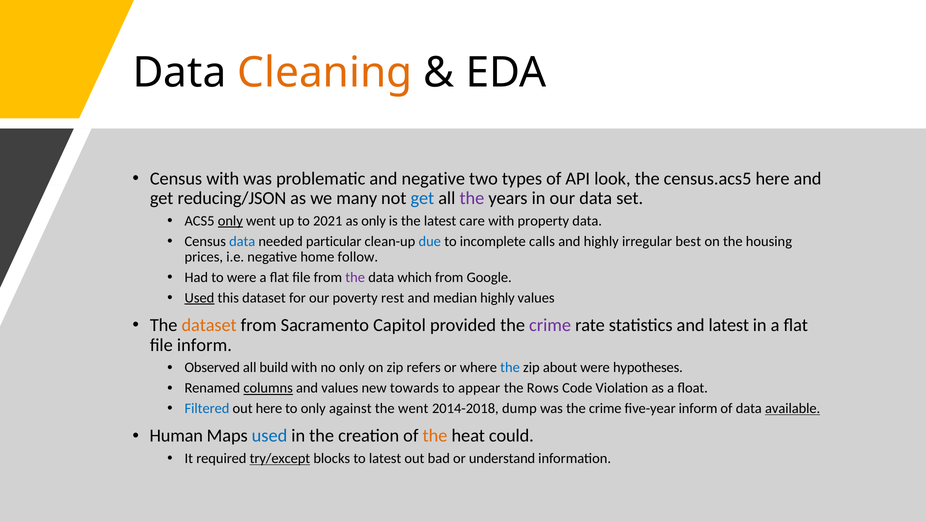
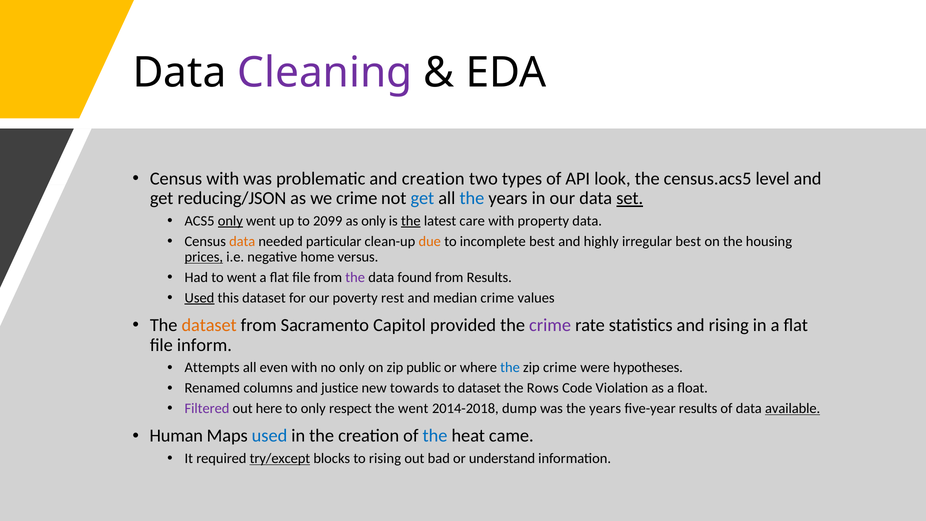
Cleaning colour: orange -> purple (325, 73)
and negative: negative -> creation (433, 179)
census.acs5 here: here -> level (773, 179)
we many: many -> crime (357, 198)
the colour: purple -> blue (472, 198)
set underline: none -> present (630, 198)
2021: 2021 -> 2099 (328, 221)
the underline: none -> present (411, 221)
data colour: blue -> orange (242, 241)
due colour: blue -> orange (430, 241)
incomplete calls: calls -> best (542, 241)
prices underline: none -> present (204, 257)
follow: follow -> versus (358, 257)
to were: were -> went (242, 277)
which: which -> found (415, 277)
from Google: Google -> Results (489, 277)
median highly: highly -> crime (497, 298)
and latest: latest -> rising (729, 325)
Observed: Observed -> Attempts (212, 368)
build: build -> even (274, 368)
refers: refers -> public (424, 368)
zip about: about -> crime (560, 368)
columns underline: present -> none (268, 388)
and values: values -> justice (340, 388)
to appear: appear -> dataset (479, 388)
Filtered colour: blue -> purple (207, 408)
against: against -> respect (350, 408)
was the crime: crime -> years (605, 408)
five-year inform: inform -> results (698, 408)
the colour: orange -> blue (435, 436)
could: could -> came (511, 436)
to latest: latest -> rising (385, 458)
